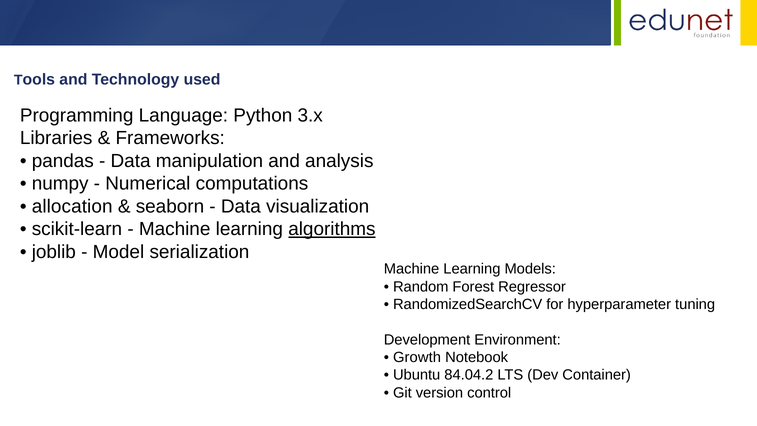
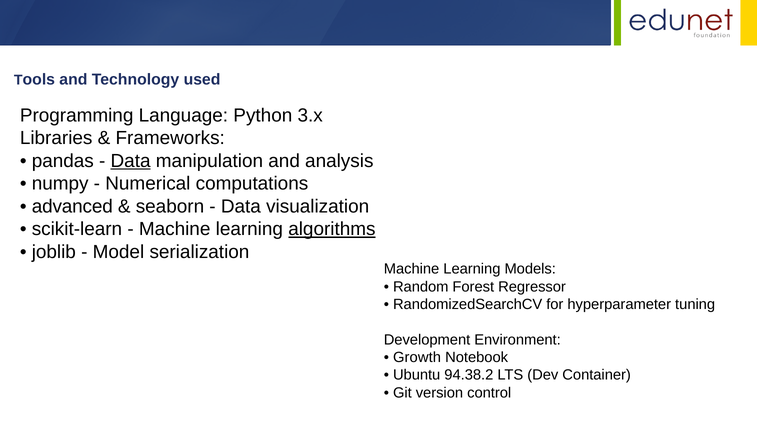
Data underline: none -> present (131, 161)
allocation: allocation -> advanced (72, 206)
84.04.2: 84.04.2 -> 94.38.2 (469, 375)
